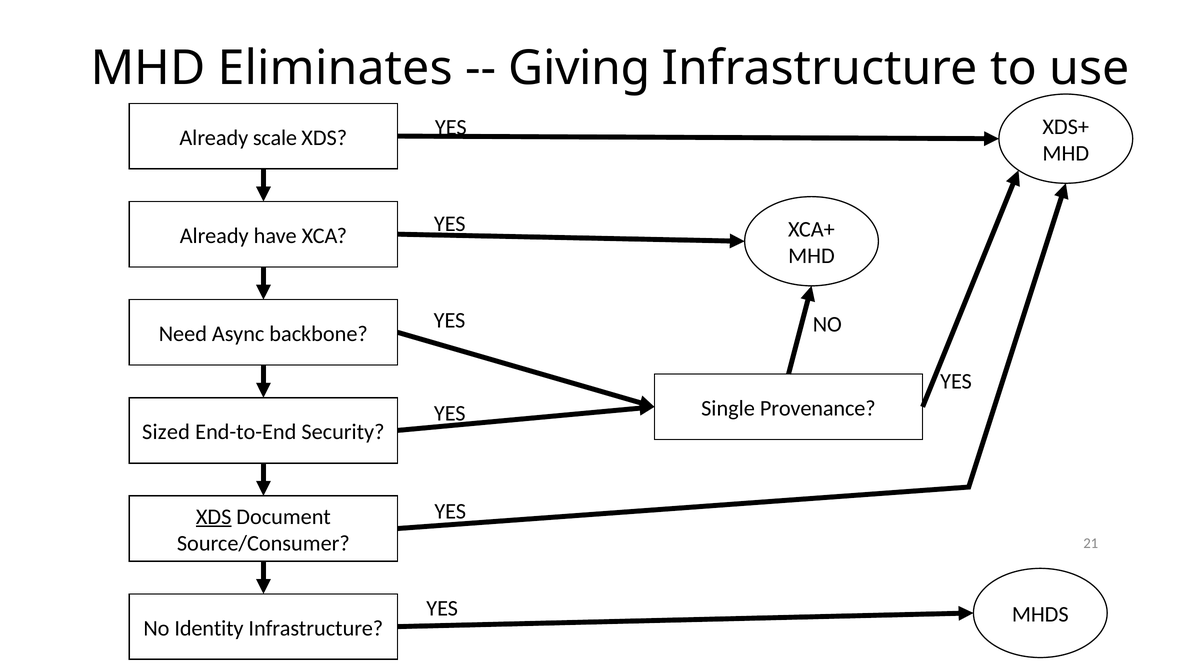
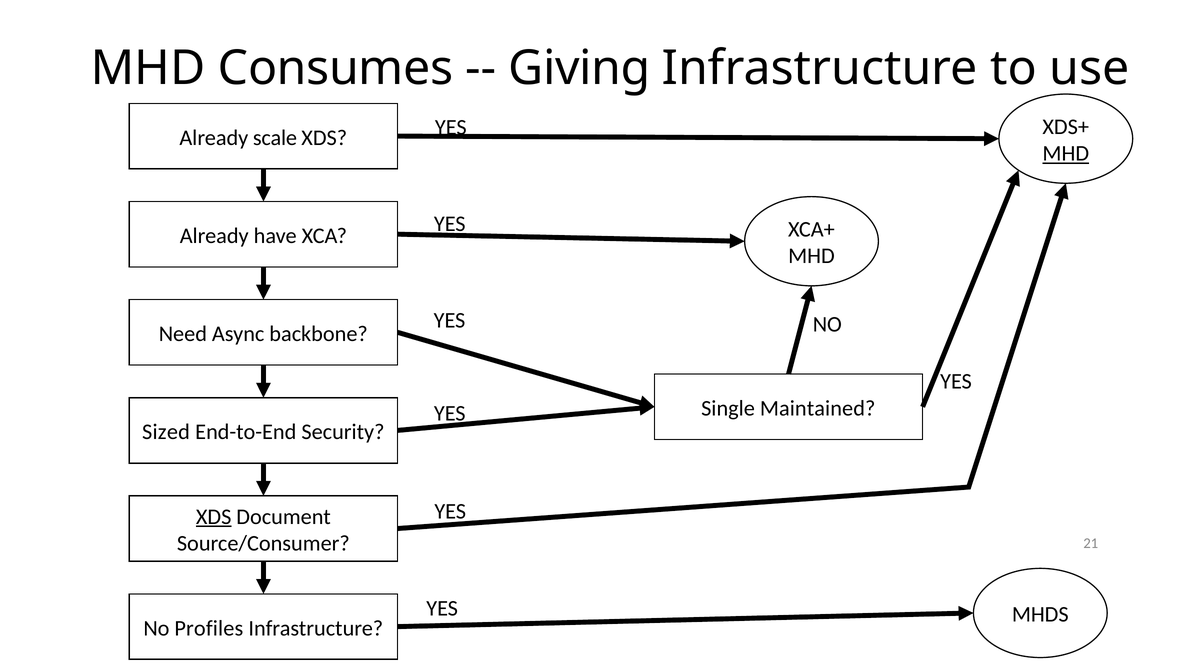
Eliminates: Eliminates -> Consumes (336, 68)
MHD underline: none -> present (1066, 154)
Provenance: Provenance -> Maintained (818, 408)
Identity: Identity -> Profiles (209, 628)
